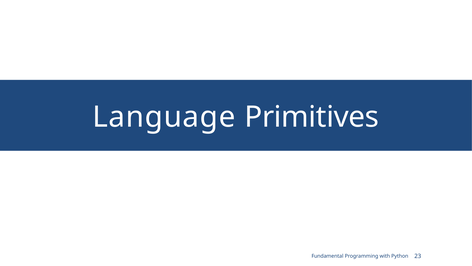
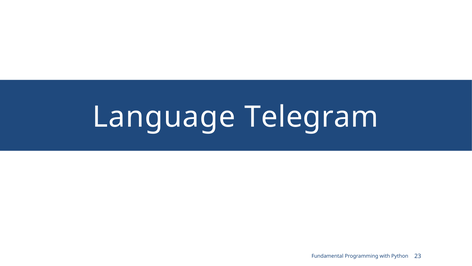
Primitives: Primitives -> Telegram (311, 117)
